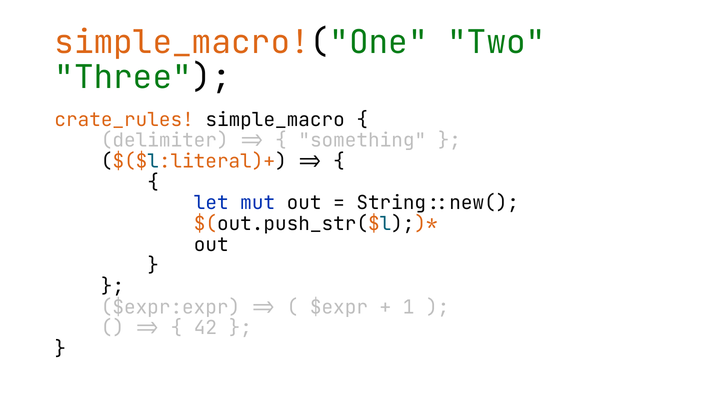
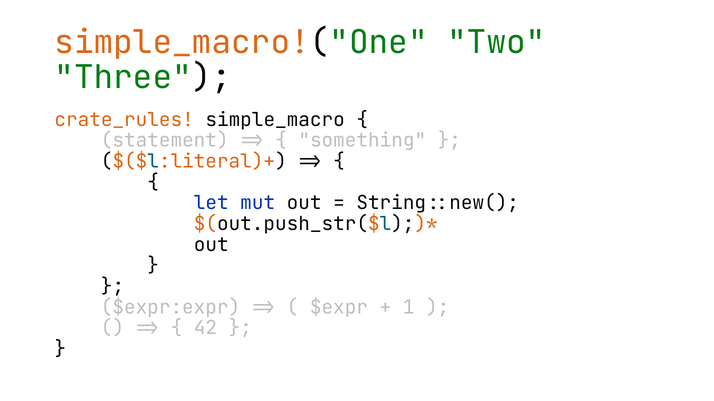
delimiter: delimiter -> statement (165, 141)
